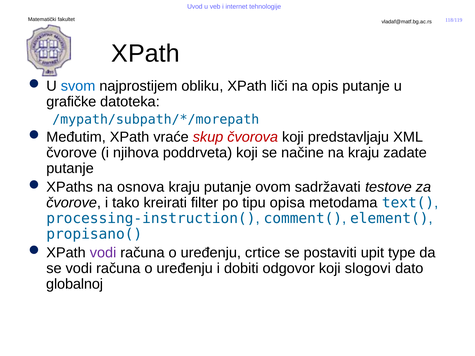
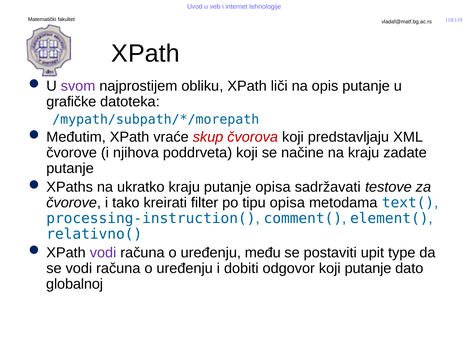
svom colour: blue -> purple (78, 86)
osnova: osnova -> ukratko (141, 187)
putanje ovom: ovom -> opisa (273, 187)
propisano(: propisano( -> relativno( (94, 234)
crtice: crtice -> među (263, 253)
koji slogovi: slogovi -> putanje (368, 268)
